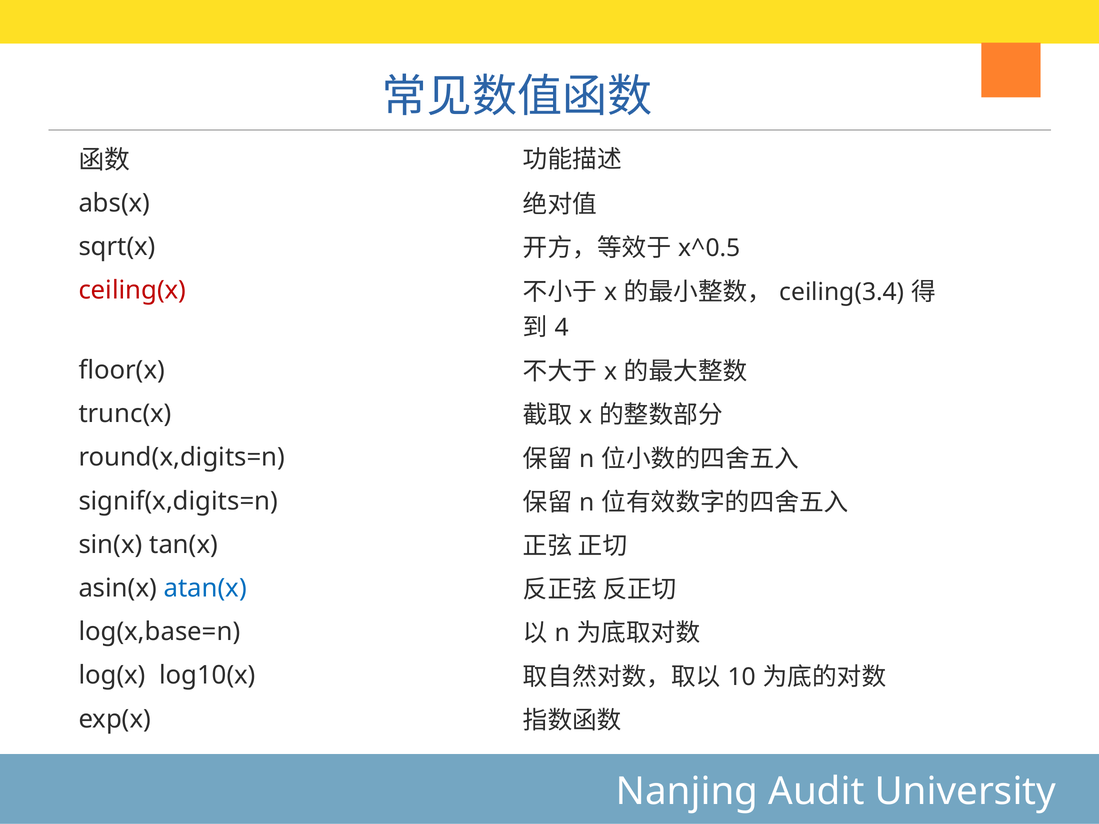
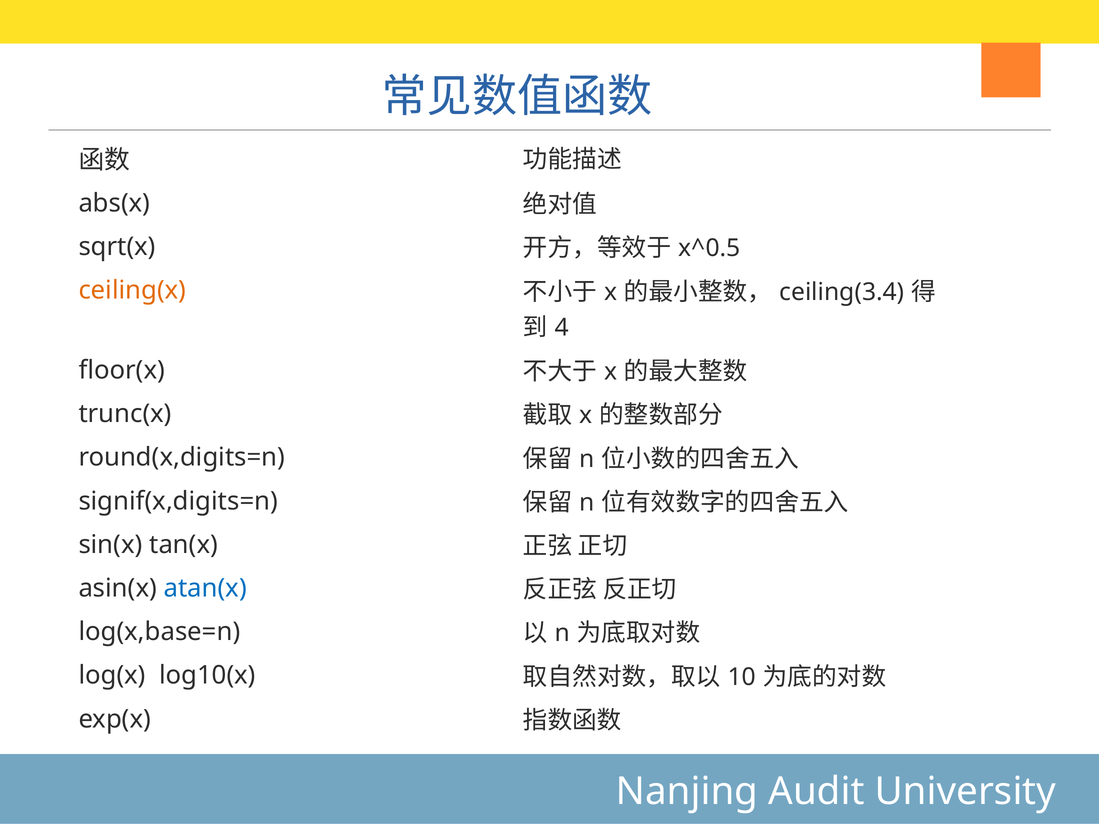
ceiling(x colour: red -> orange (132, 290)
